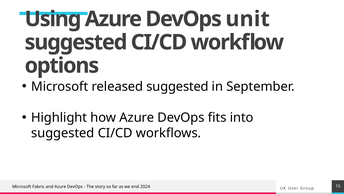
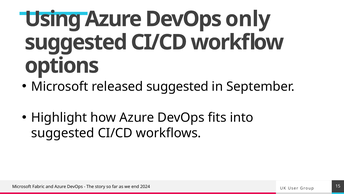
unit: unit -> only (248, 19)
